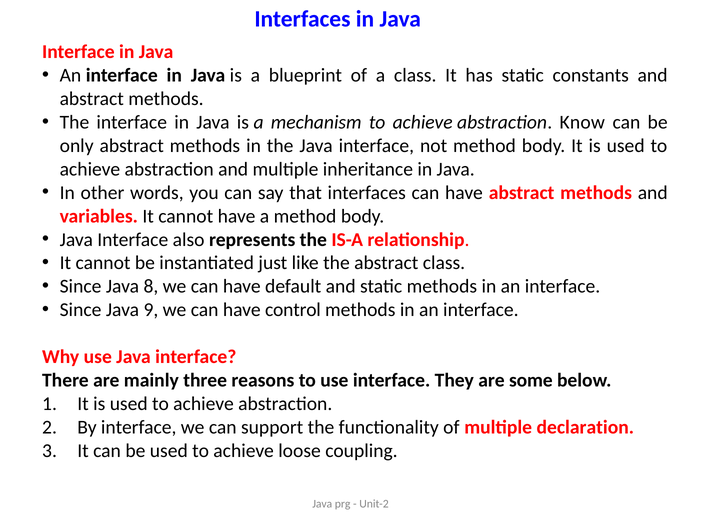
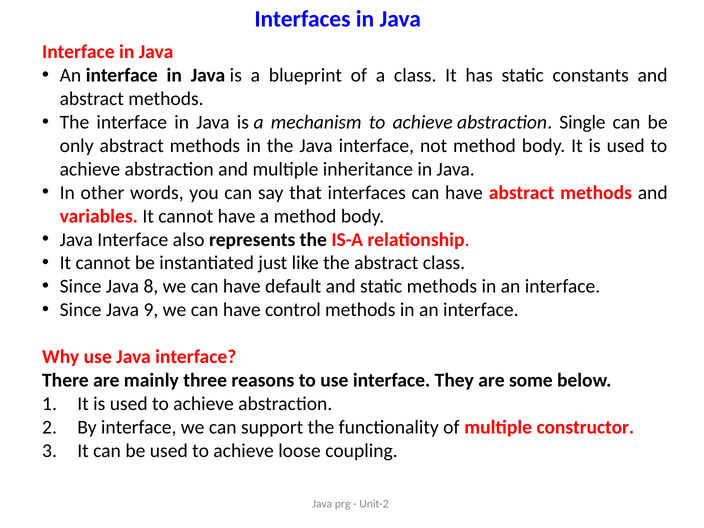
Know: Know -> Single (582, 122)
declaration: declaration -> constructor (585, 427)
